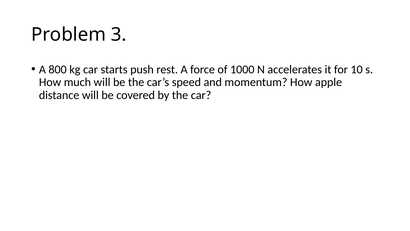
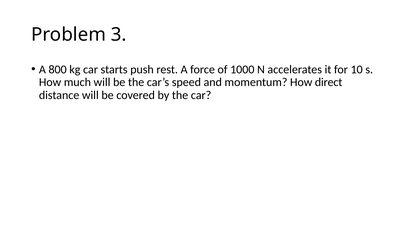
apple: apple -> direct (329, 82)
